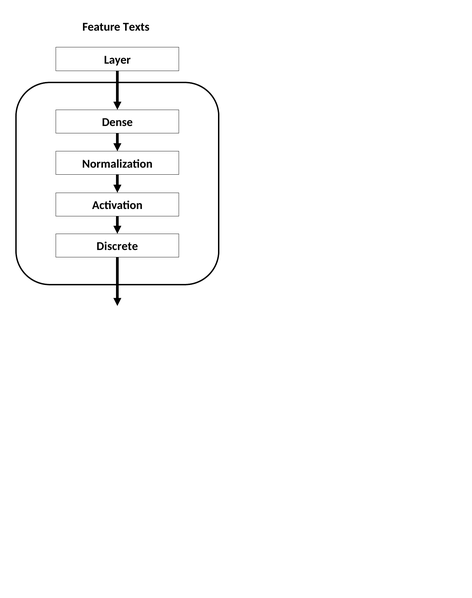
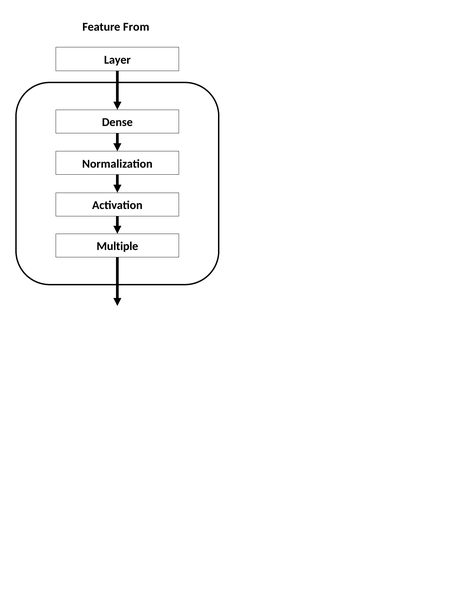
Texts: Texts -> From (136, 27)
Discrete: Discrete -> Multiple (117, 246)
